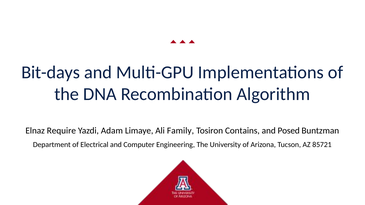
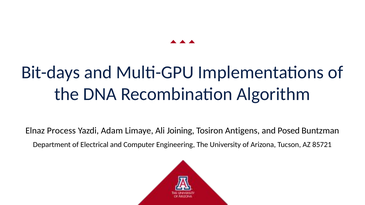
Require: Require -> Process (61, 131)
Family: Family -> Joining (181, 131)
Contains: Contains -> Antigens (242, 131)
